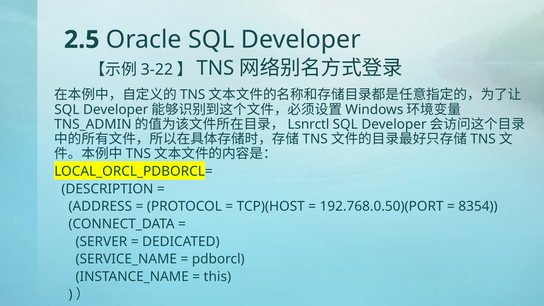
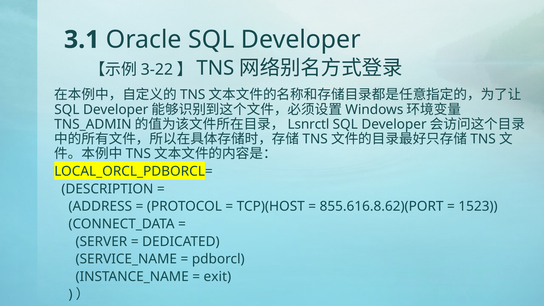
2.5: 2.5 -> 3.1 (82, 40)
192.768.0.50)(PORT: 192.768.0.50)(PORT -> 855.616.8.62)(PORT (382, 207)
8354: 8354 -> 1523 (478, 207)
this: this -> exit (217, 277)
